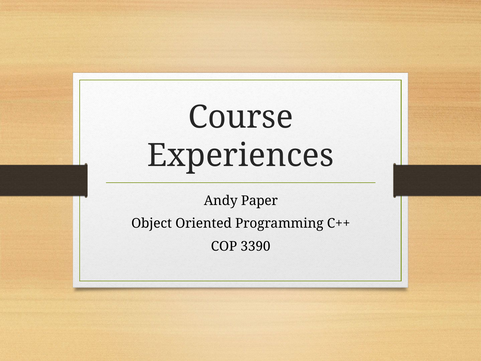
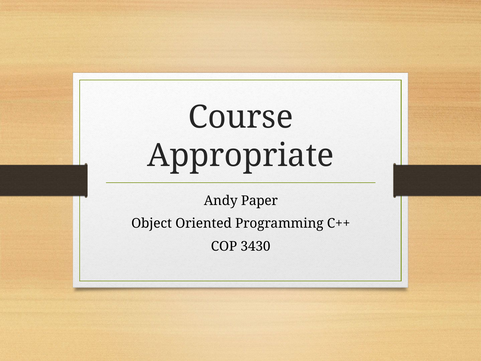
Experiences: Experiences -> Appropriate (241, 156)
3390: 3390 -> 3430 (255, 246)
